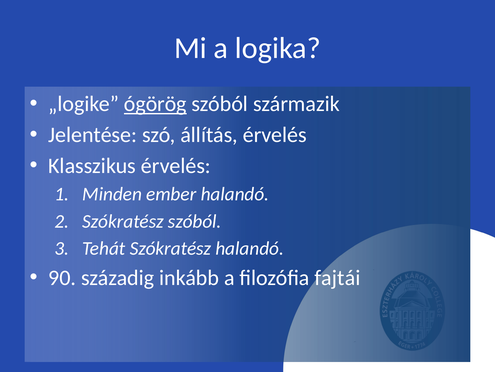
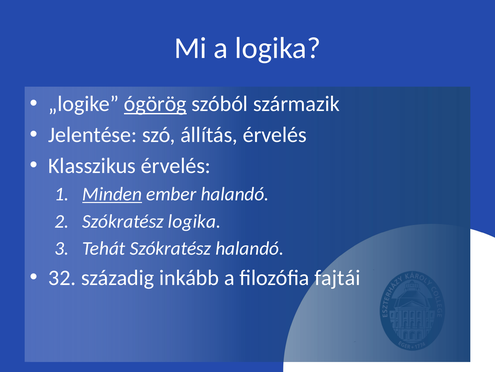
Minden underline: none -> present (112, 194)
Szókratész szóból: szóból -> logika (195, 221)
90: 90 -> 32 (62, 277)
